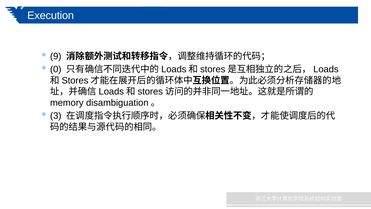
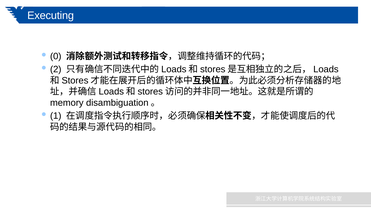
Execution: Execution -> Executing (51, 16)
9: 9 -> 0 (56, 56)
0: 0 -> 2 (56, 69)
3: 3 -> 1 (56, 116)
